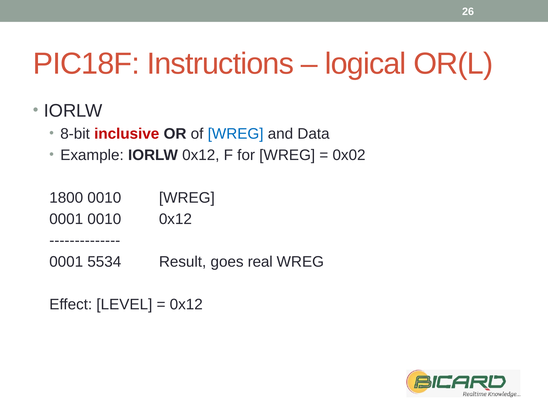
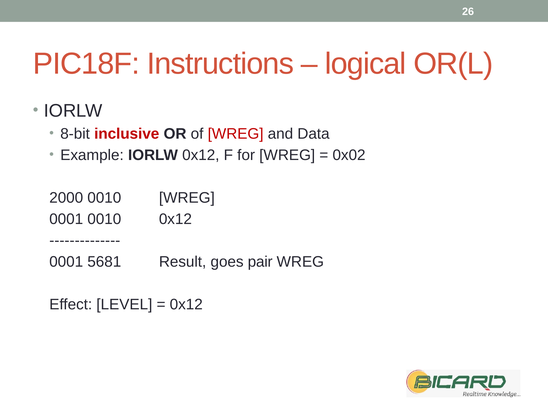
WREG colour: blue -> red (236, 134)
1800: 1800 -> 2000 (66, 198)
5534: 5534 -> 5681 (104, 262)
real: real -> pair (260, 262)
